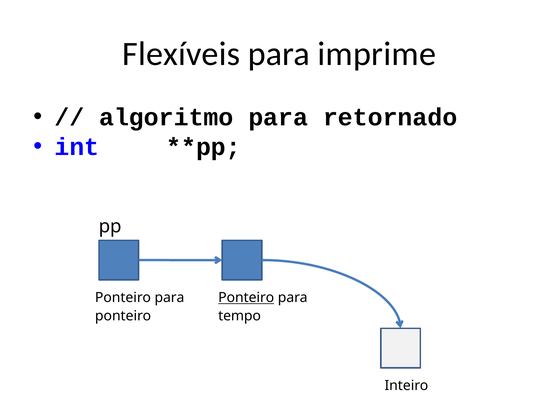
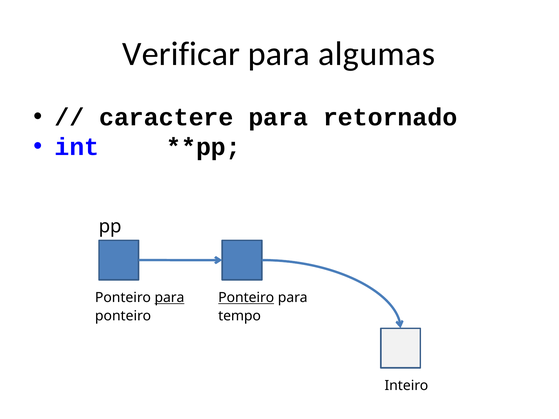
Flexíveis: Flexíveis -> Verificar (181, 54)
imprime: imprime -> algumas (377, 54)
algoritmo: algoritmo -> caractere (166, 117)
para underline: none -> present (169, 298)
